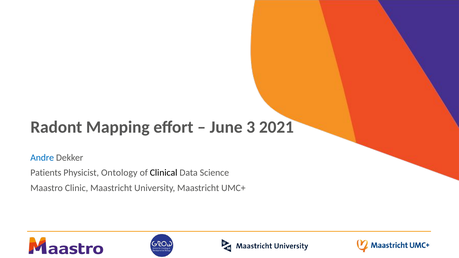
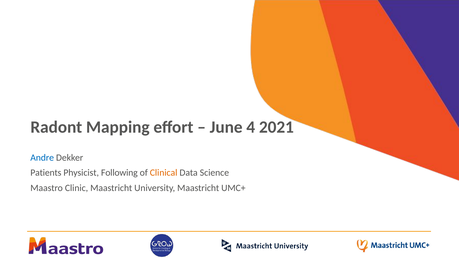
3: 3 -> 4 (251, 127)
Ontology: Ontology -> Following (119, 173)
Clinical colour: black -> orange (164, 173)
